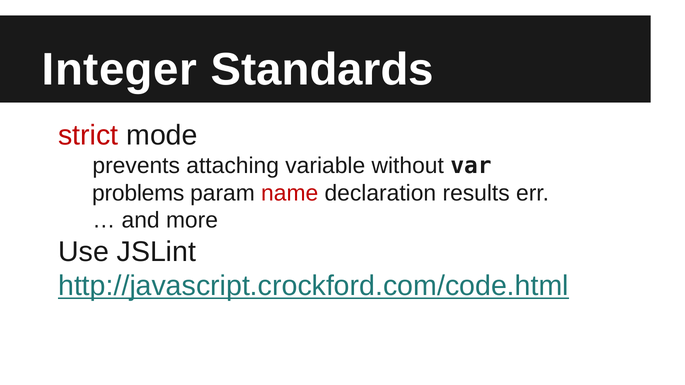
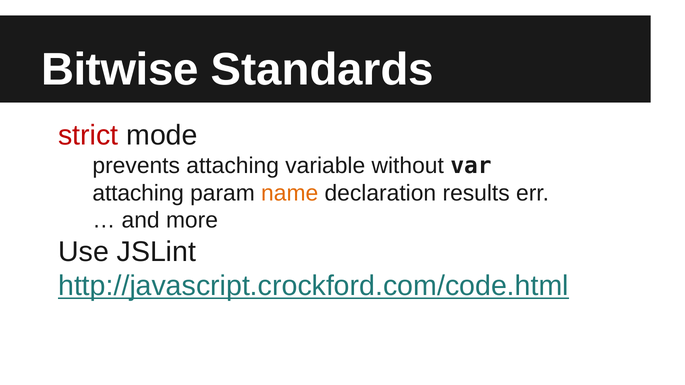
Integer: Integer -> Bitwise (120, 70)
problems: problems -> attaching (138, 193)
name colour: red -> orange (290, 193)
